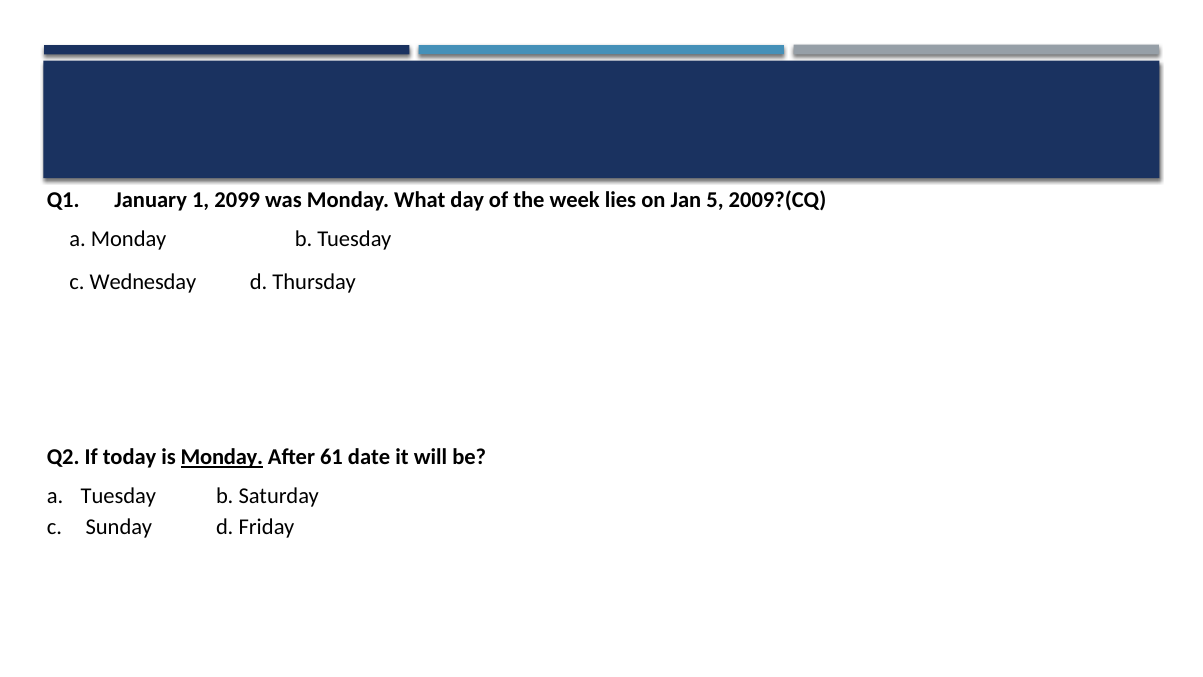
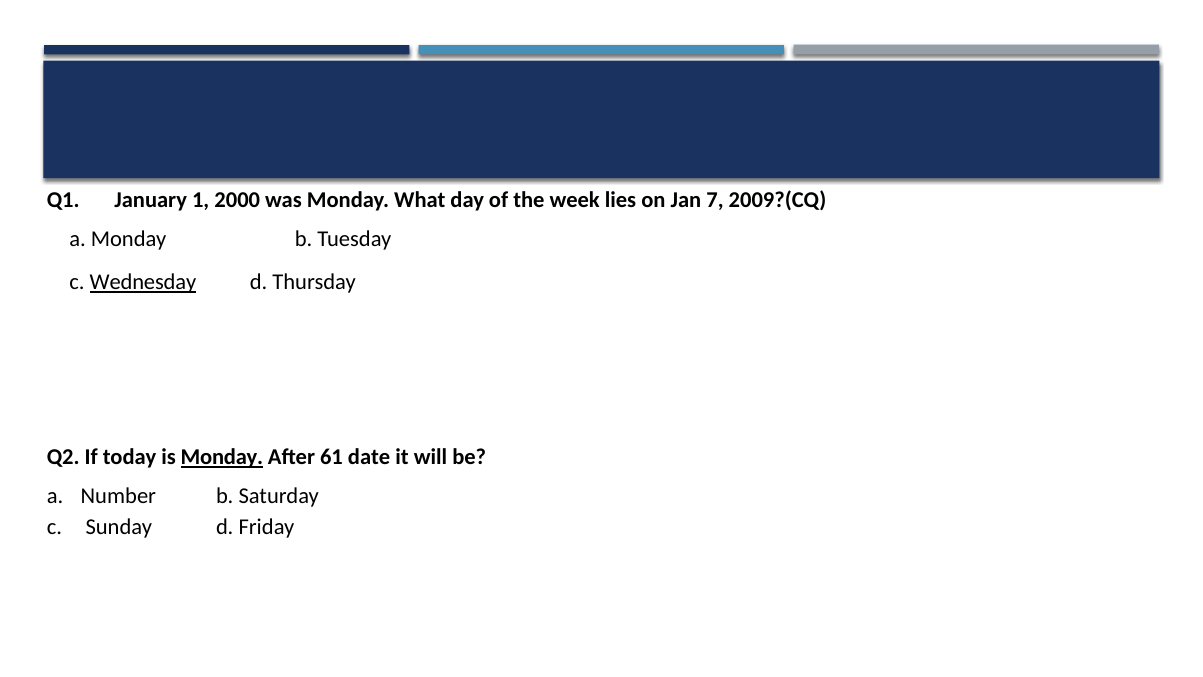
2099: 2099 -> 2000 (237, 200)
5: 5 -> 7 (715, 200)
Wednesday underline: none -> present (143, 282)
a Tuesday: Tuesday -> Number (118, 496)
